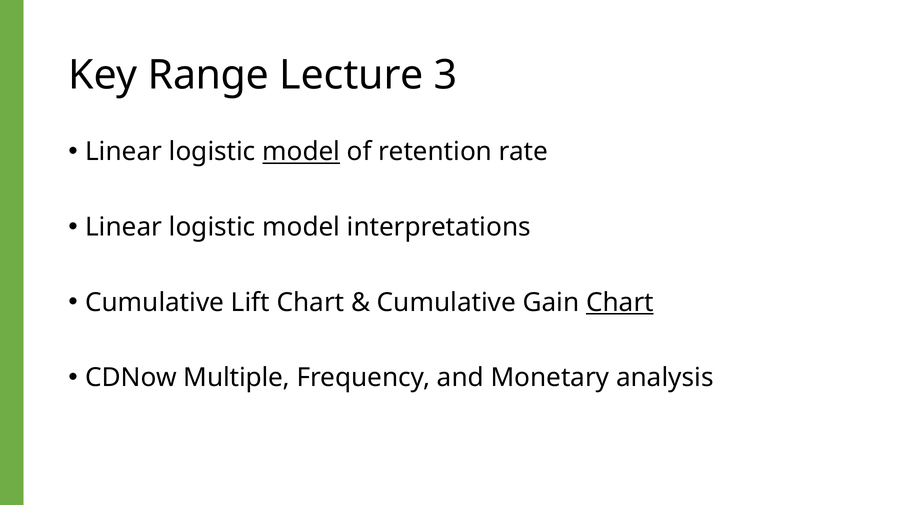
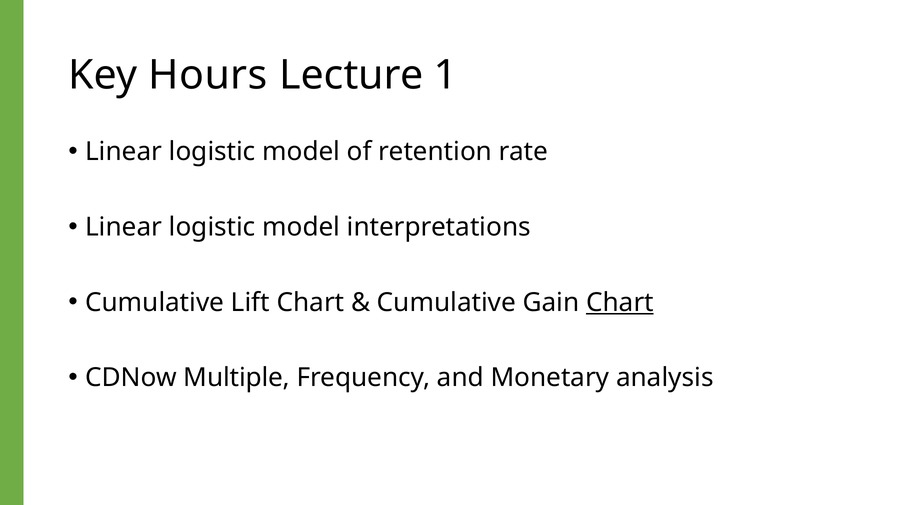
Range: Range -> Hours (208, 75)
3: 3 -> 1 (446, 75)
model underline: present -> none (301, 152)
